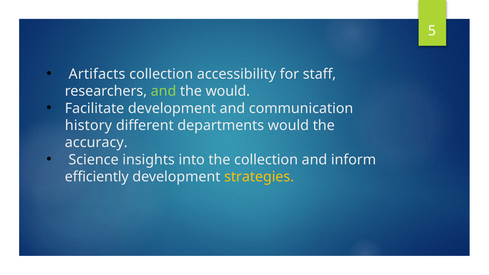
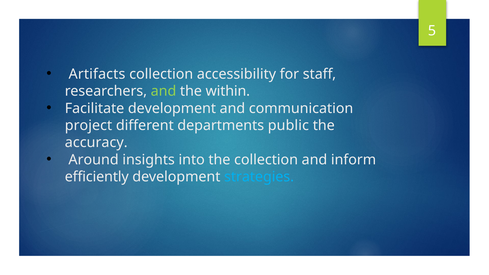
the would: would -> within (228, 91)
history: history -> project (88, 125)
departments would: would -> public (288, 125)
Science: Science -> Around (94, 160)
strategies colour: yellow -> light blue (259, 177)
